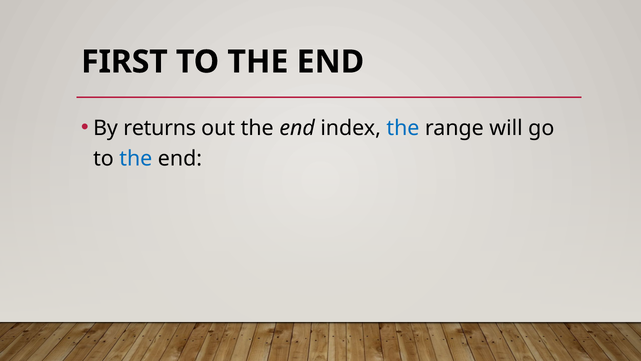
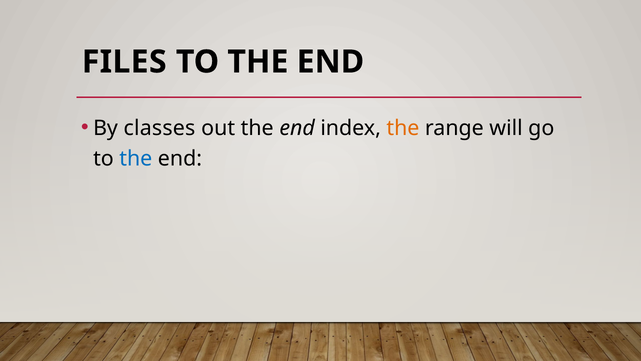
FIRST: FIRST -> FILES (124, 62)
returns: returns -> classes (159, 128)
the colour: blue -> orange (403, 128)
